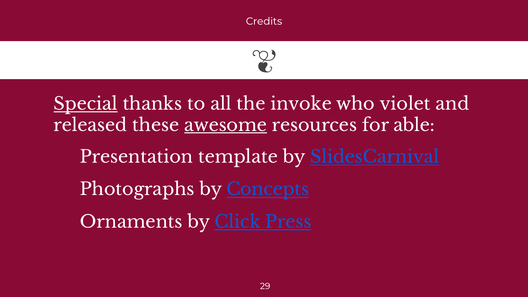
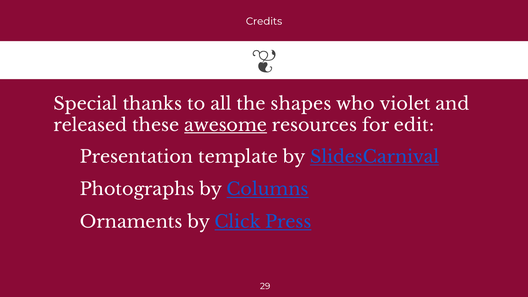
Special underline: present -> none (86, 104)
invoke: invoke -> shapes (301, 104)
able: able -> edit (414, 125)
Concepts: Concepts -> Columns (268, 189)
